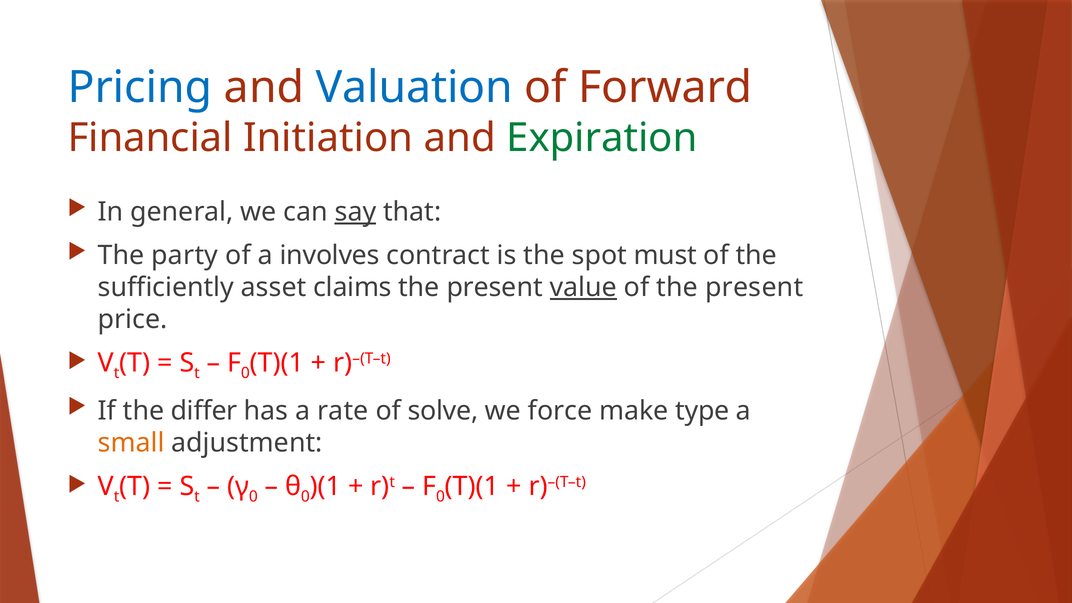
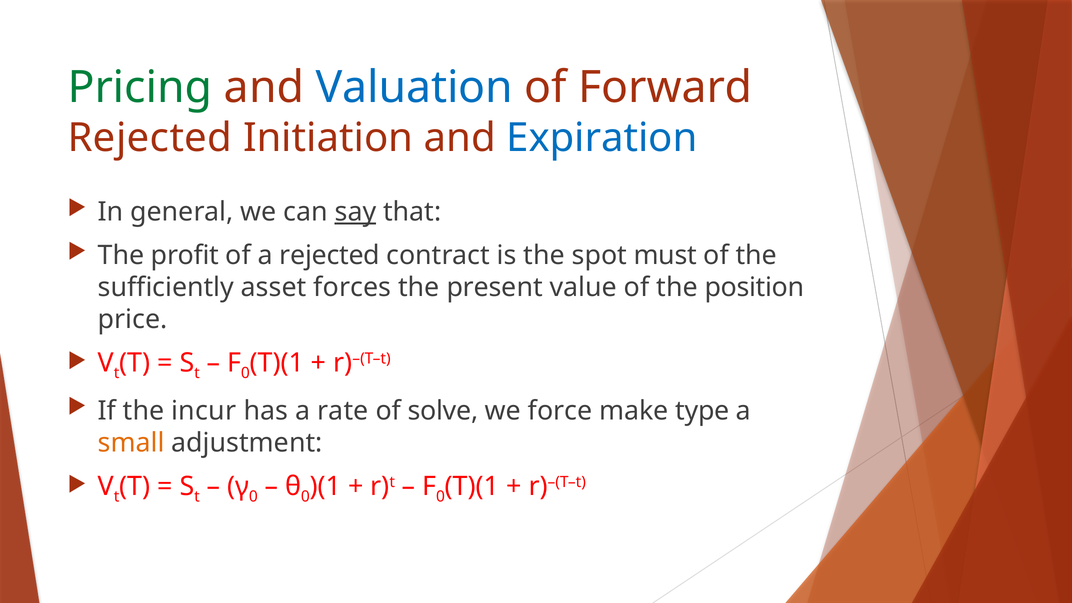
Pricing colour: blue -> green (140, 88)
Financial: Financial -> Rejected (150, 138)
Expiration colour: green -> blue (602, 138)
party: party -> profit (185, 255)
a involves: involves -> rejected (330, 255)
claims: claims -> forces (352, 287)
value underline: present -> none (583, 287)
of the present: present -> position (755, 287)
differ: differ -> incur (204, 411)
